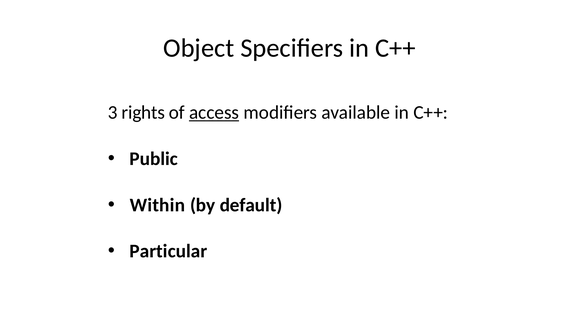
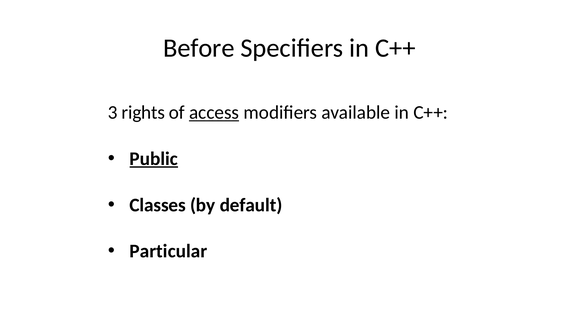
Object: Object -> Before (199, 48)
Public underline: none -> present (154, 159)
Within: Within -> Classes (158, 205)
